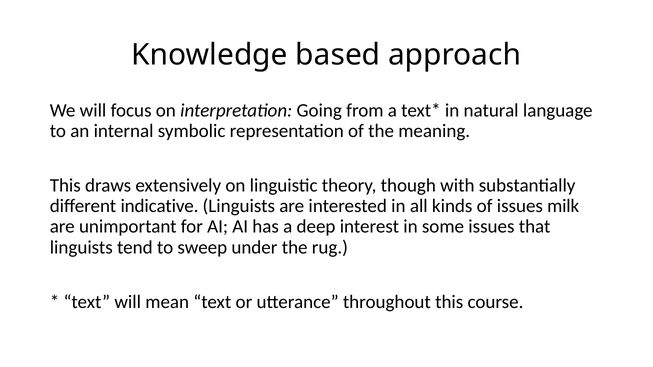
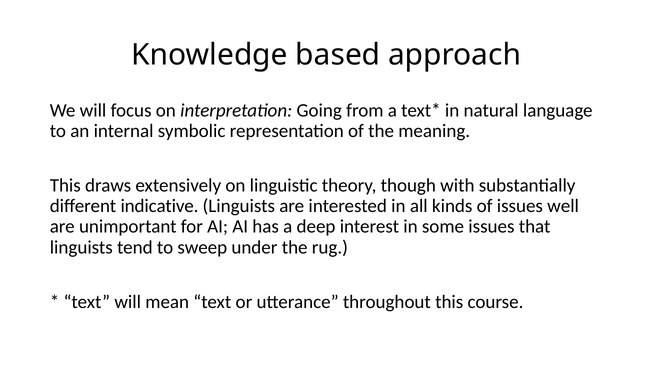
milk: milk -> well (563, 206)
